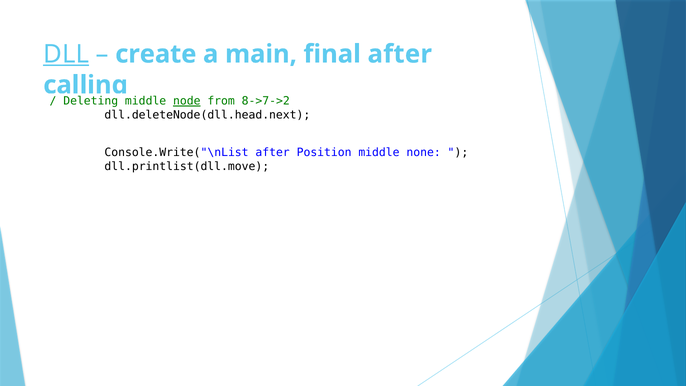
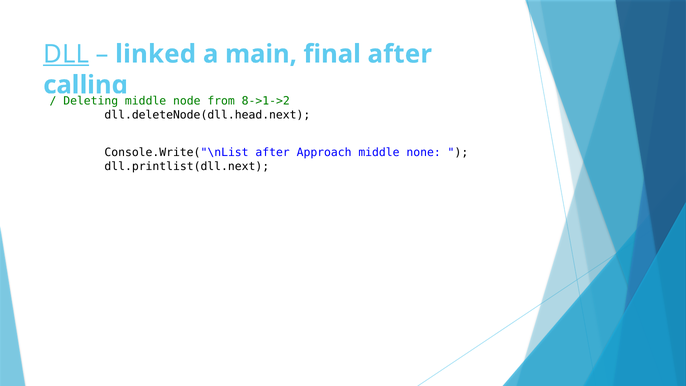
create: create -> linked (156, 54)
node underline: present -> none (187, 101)
8->7->2: 8->7->2 -> 8->1->2 (266, 101)
Position: Position -> Approach (324, 153)
dll.printlist(dll.move: dll.printlist(dll.move -> dll.printlist(dll.next (187, 166)
